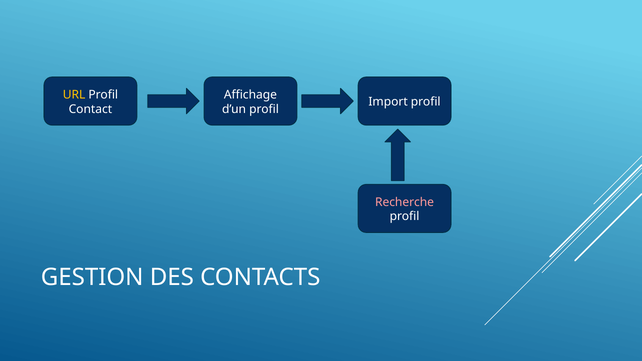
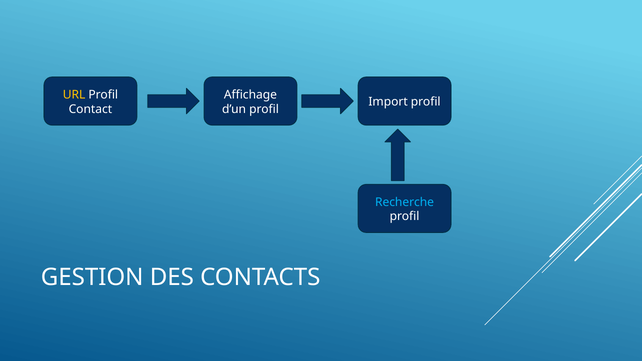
Recherche colour: pink -> light blue (405, 202)
